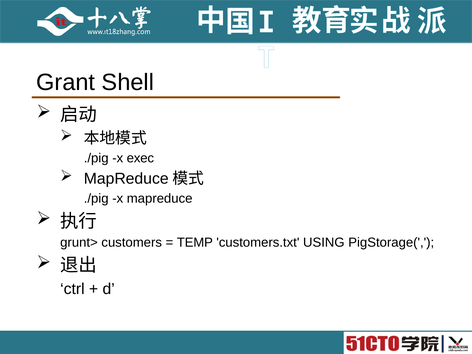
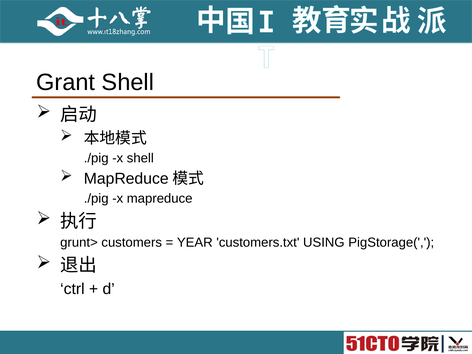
x exec: exec -> shell (140, 158)
TEMP: TEMP -> YEAR (195, 242)
